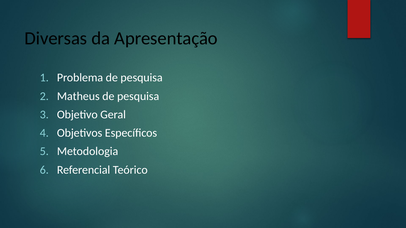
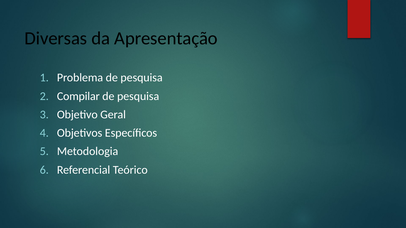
Matheus: Matheus -> Compilar (78, 96)
